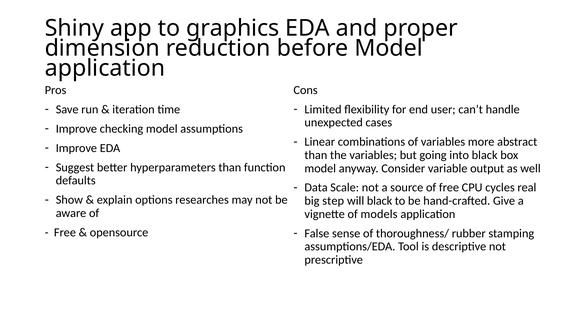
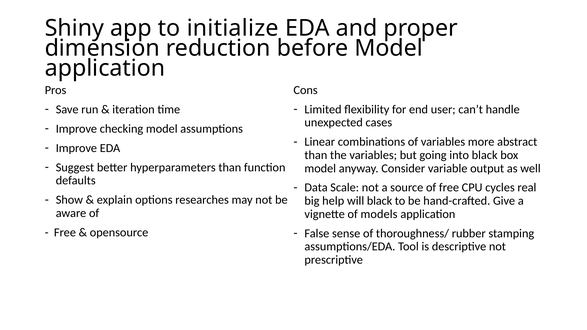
graphics: graphics -> initialize (233, 28)
step: step -> help (333, 201)
